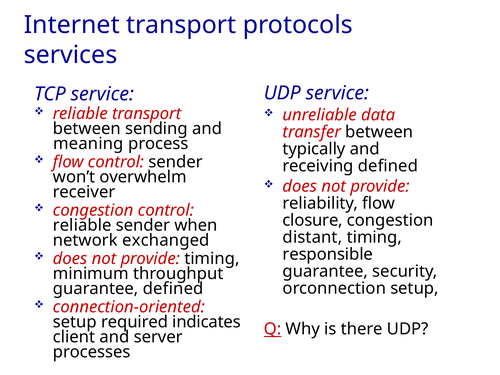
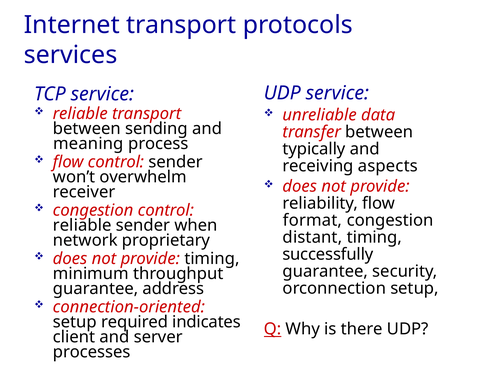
receiving defined: defined -> aspects (388, 166)
closure: closure -> format (312, 220)
exchanged: exchanged -> proprietary (166, 240)
responsible: responsible -> successfully (328, 254)
guarantee defined: defined -> address (173, 289)
